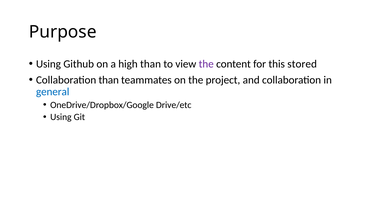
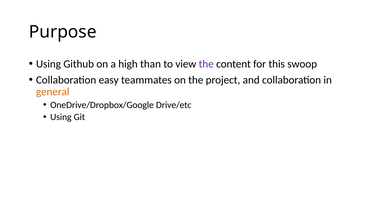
stored: stored -> swoop (302, 64)
Collaboration than: than -> easy (109, 80)
general colour: blue -> orange (53, 92)
